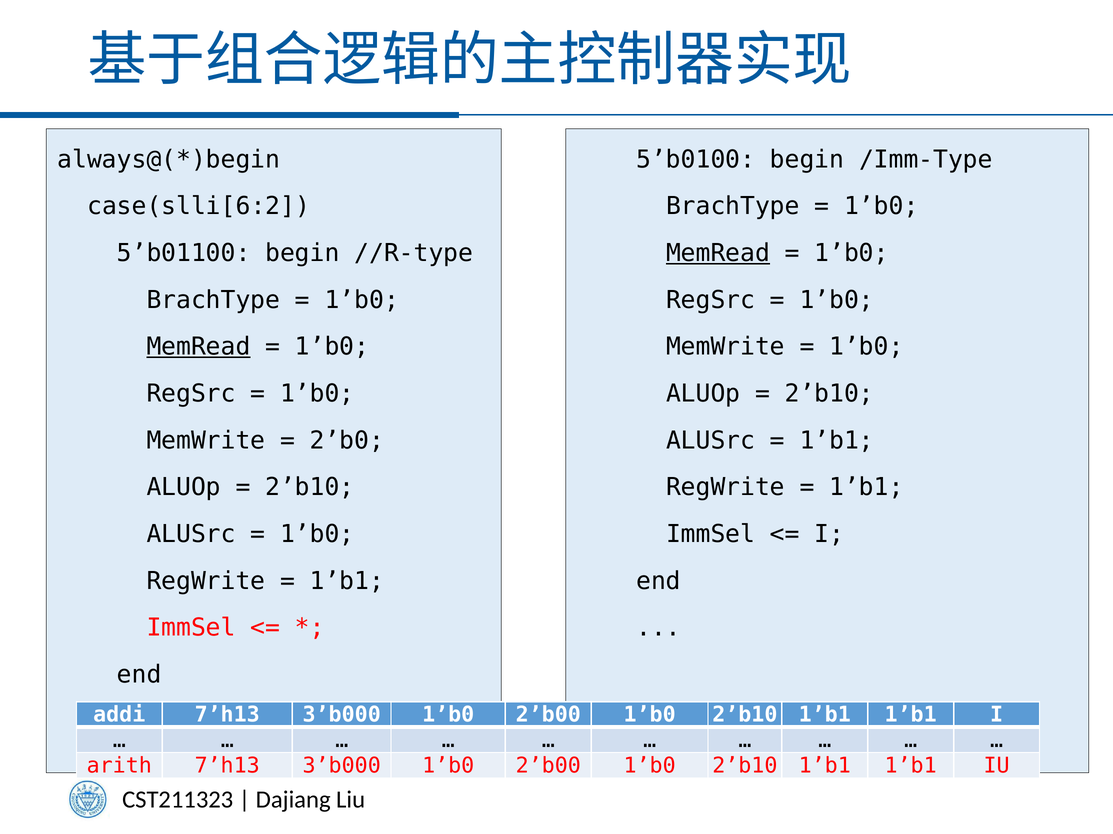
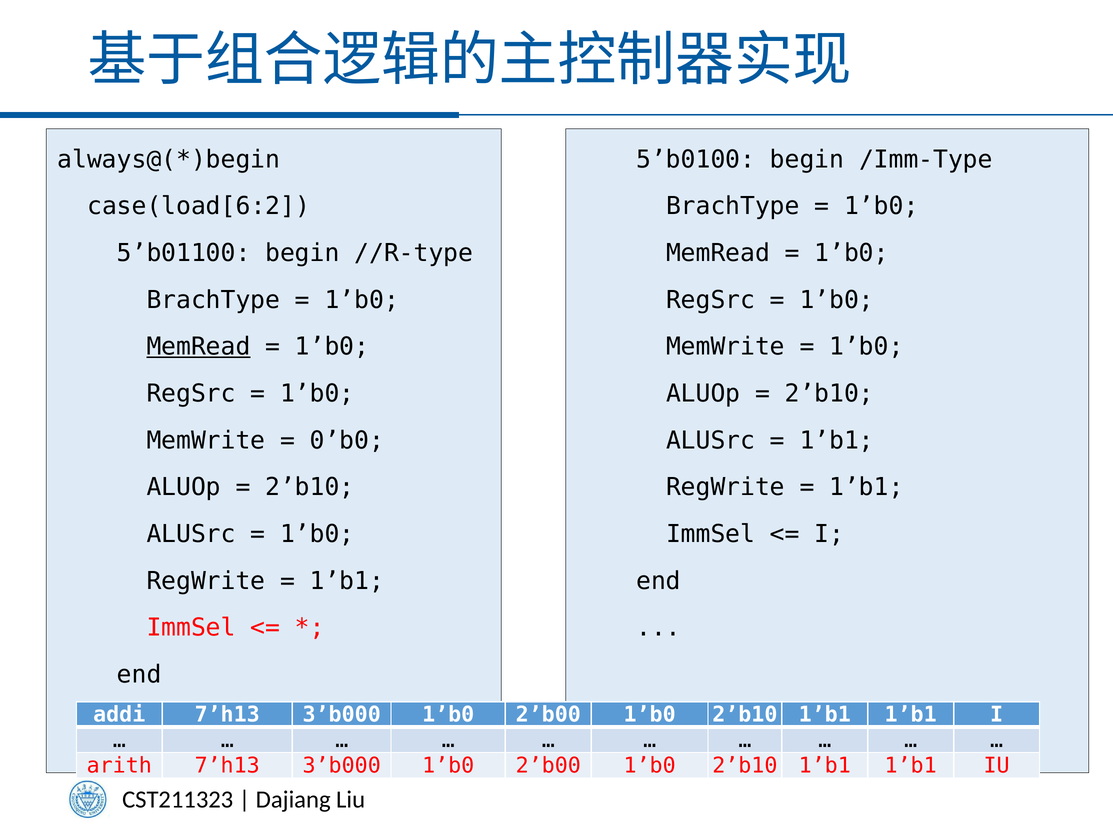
case(slli[6:2: case(slli[6:2 -> case(load[6:2 (199, 206)
MemRead underline: present -> none (718, 253)
2’b0: 2’b0 -> 0’b0 (347, 441)
